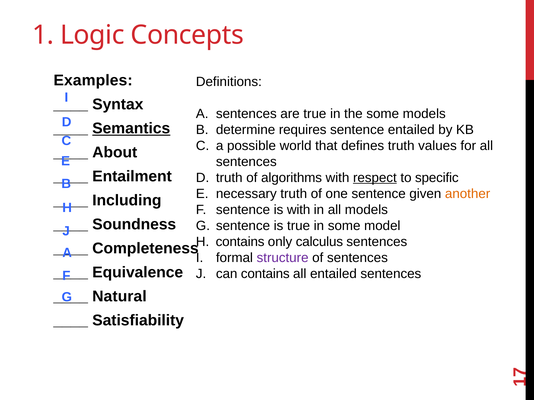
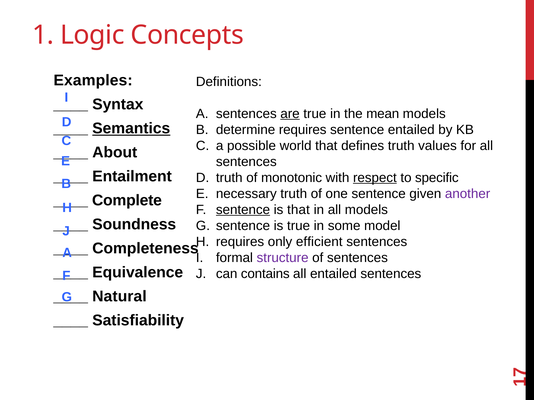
are underline: none -> present (290, 114)
the some: some -> mean (383, 114)
algorithms: algorithms -> monotonic (292, 178)
another colour: orange -> purple (468, 194)
Including: Including -> Complete (127, 201)
sentence underline: none -> present (243, 210)
is with: with -> that (298, 210)
H contains: contains -> requires (240, 242)
calculus: calculus -> efficient (319, 242)
